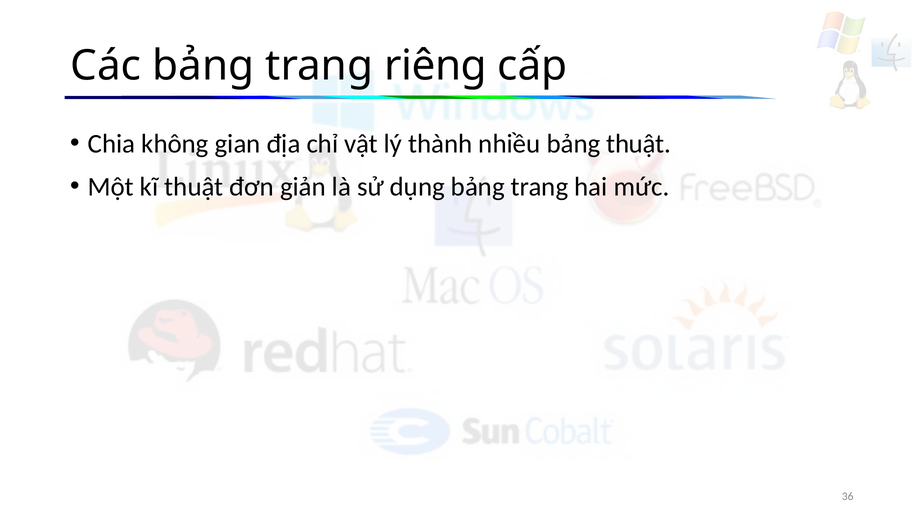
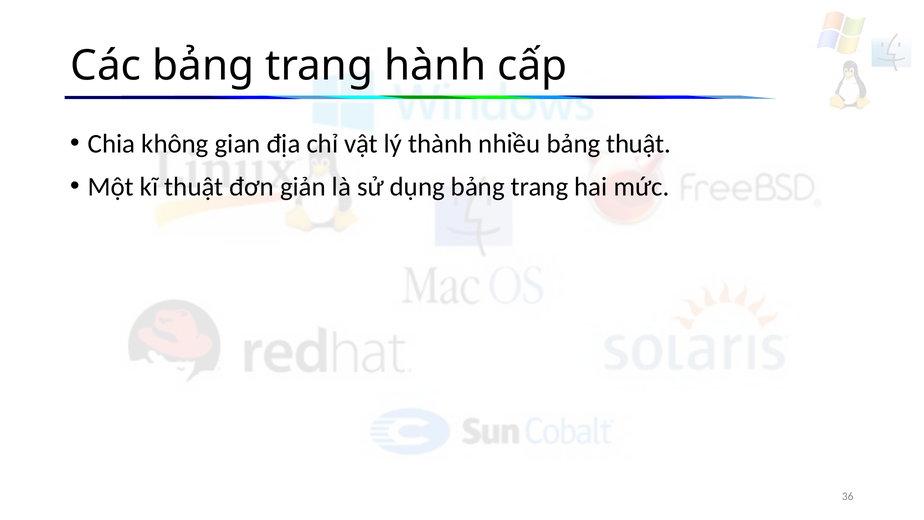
riêng: riêng -> hành (435, 66)
